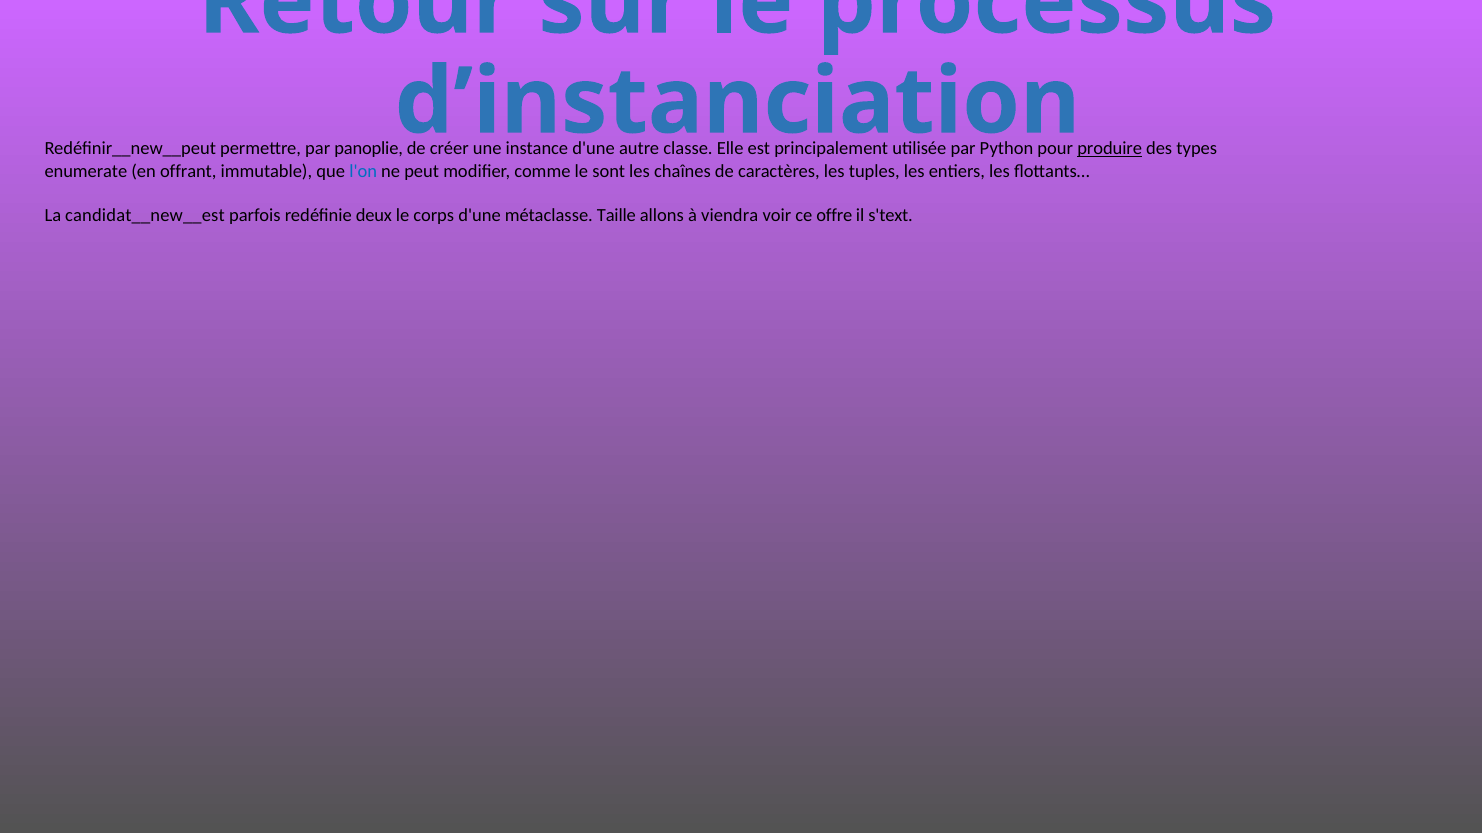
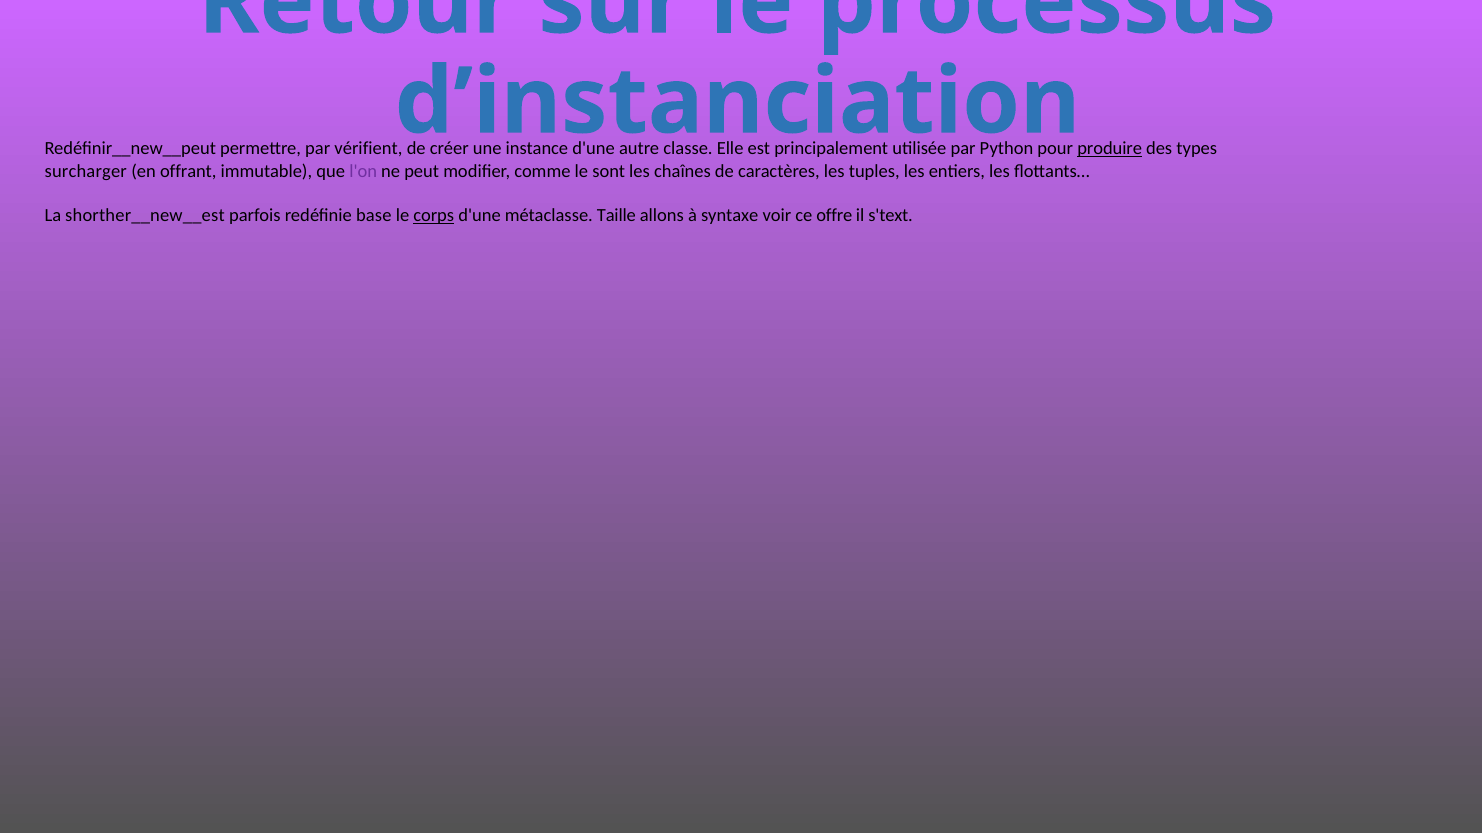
panoplie: panoplie -> vérifient (368, 149)
enumerate: enumerate -> surcharger (86, 171)
l'on colour: blue -> purple (363, 171)
candidat__new__est: candidat__new__est -> shorther__new__est (145, 216)
deux: deux -> base (374, 216)
corps underline: none -> present (434, 216)
viendra: viendra -> syntaxe (730, 216)
